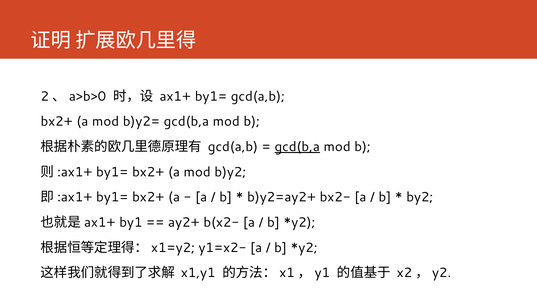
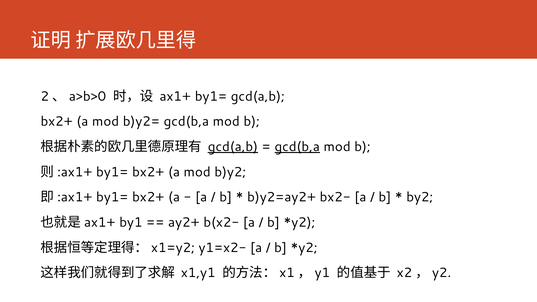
gcd(a,b underline: none -> present (233, 147)
